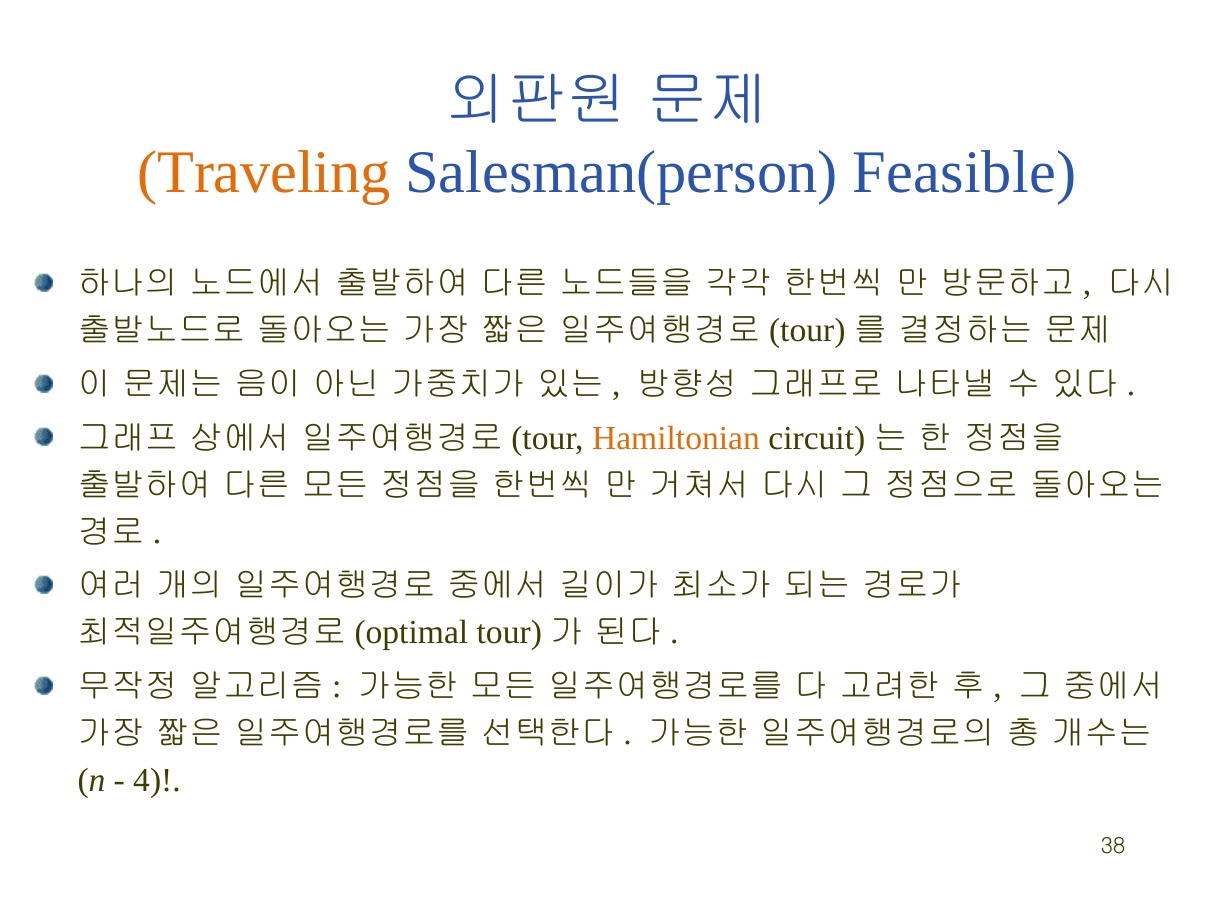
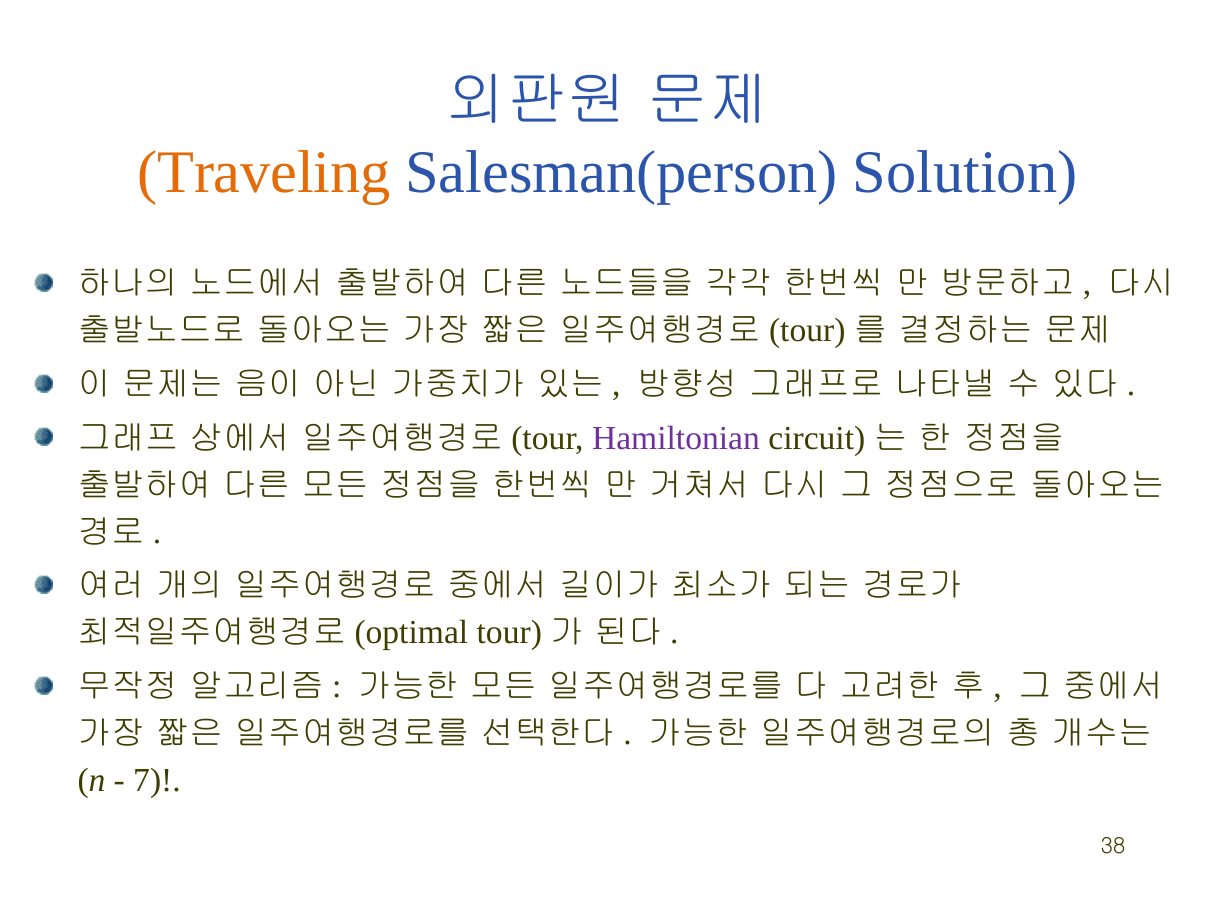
Feasible: Feasible -> Solution (965, 173)
Hamiltonian colour: orange -> purple (676, 438)
4: 4 -> 7 (157, 780)
